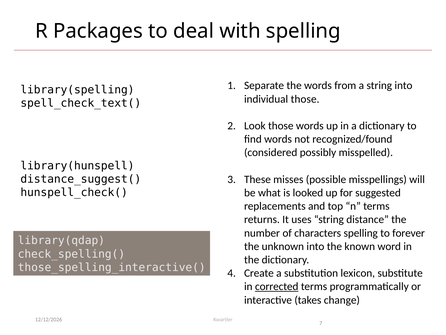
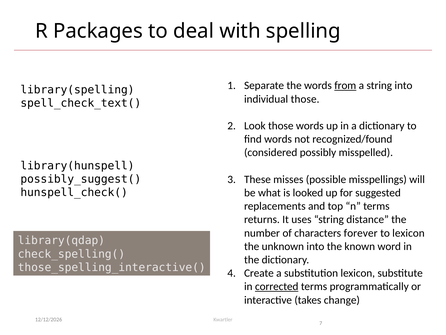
from underline: none -> present (345, 86)
distance_suggest(: distance_suggest( -> possibly_suggest( (81, 179)
characters spelling: spelling -> forever (361, 233)
to forever: forever -> lexicon (409, 233)
